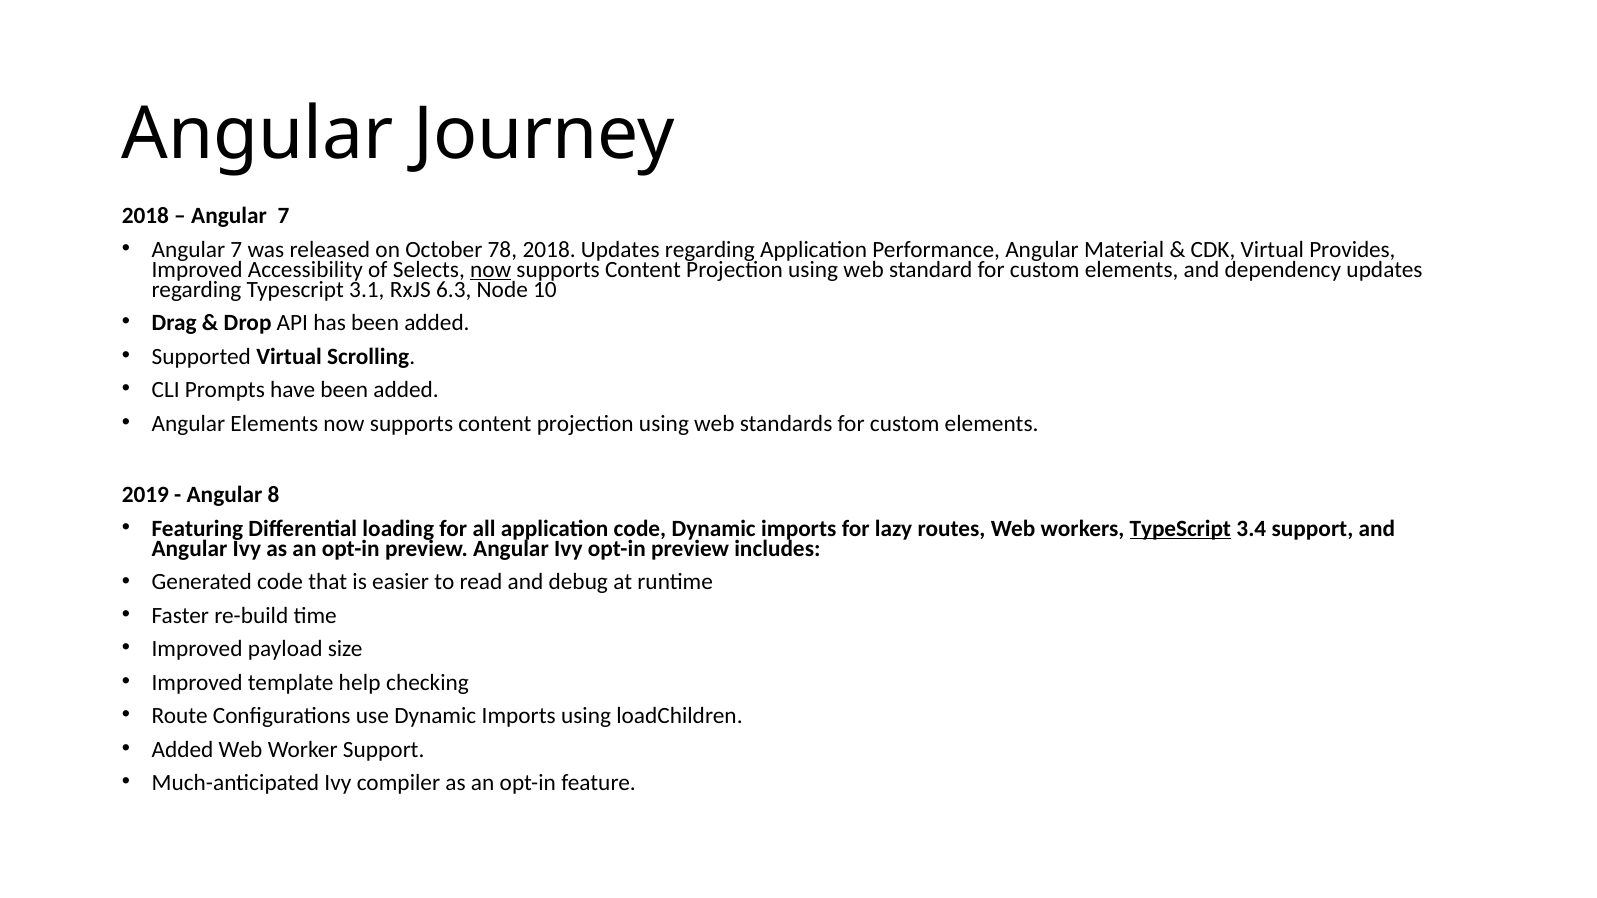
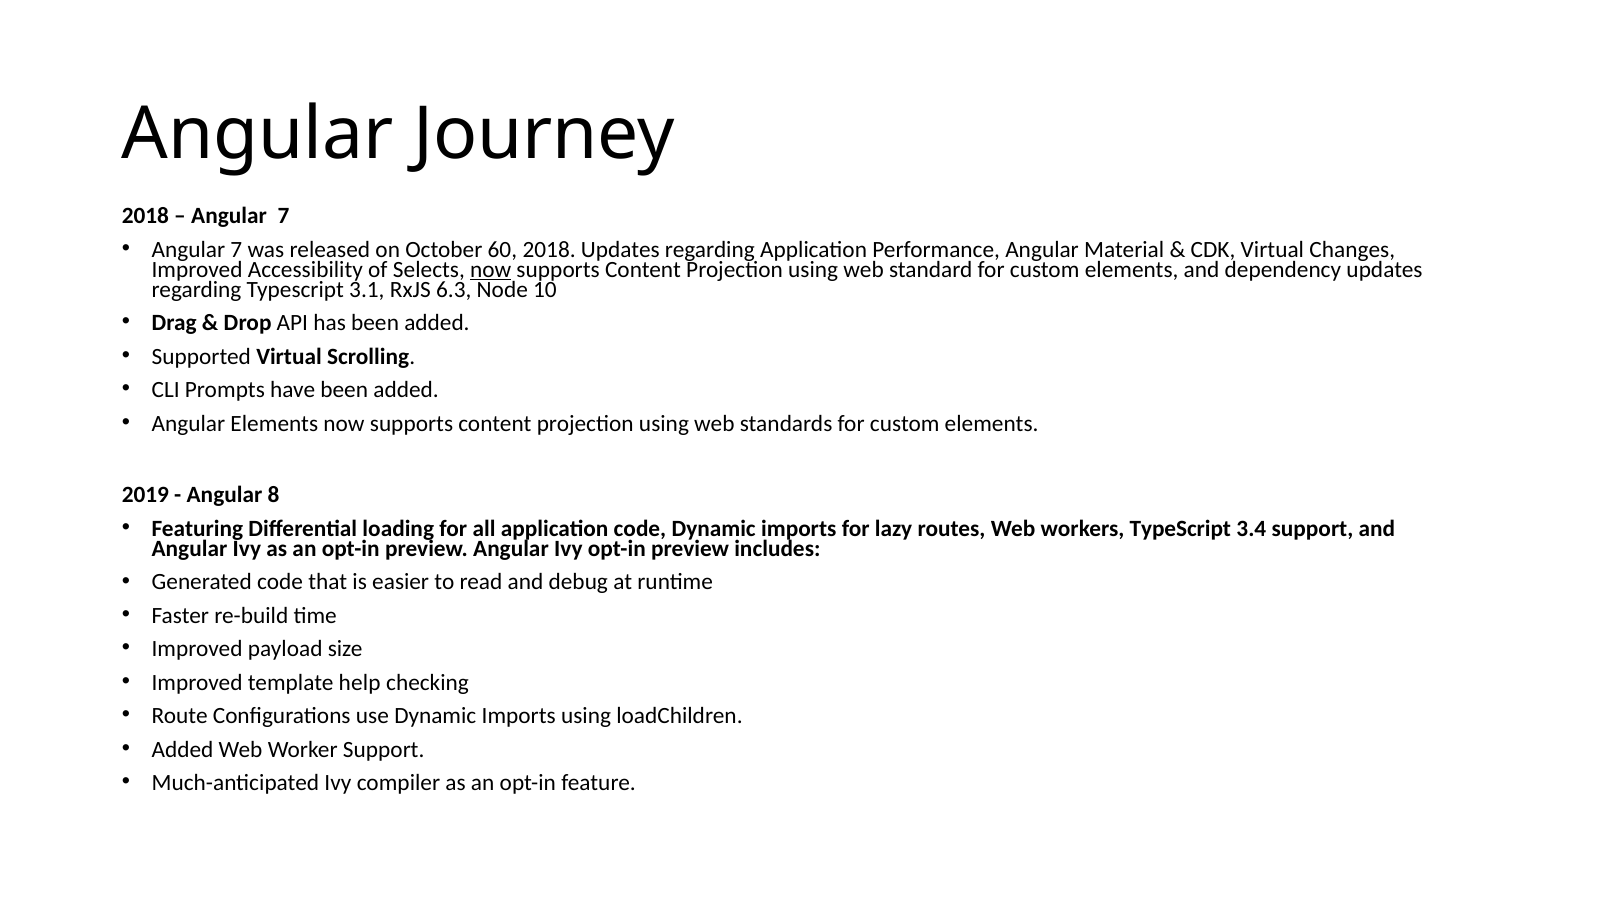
78: 78 -> 60 (502, 250)
Provides: Provides -> Changes (1352, 250)
TypeScript underline: present -> none (1180, 529)
